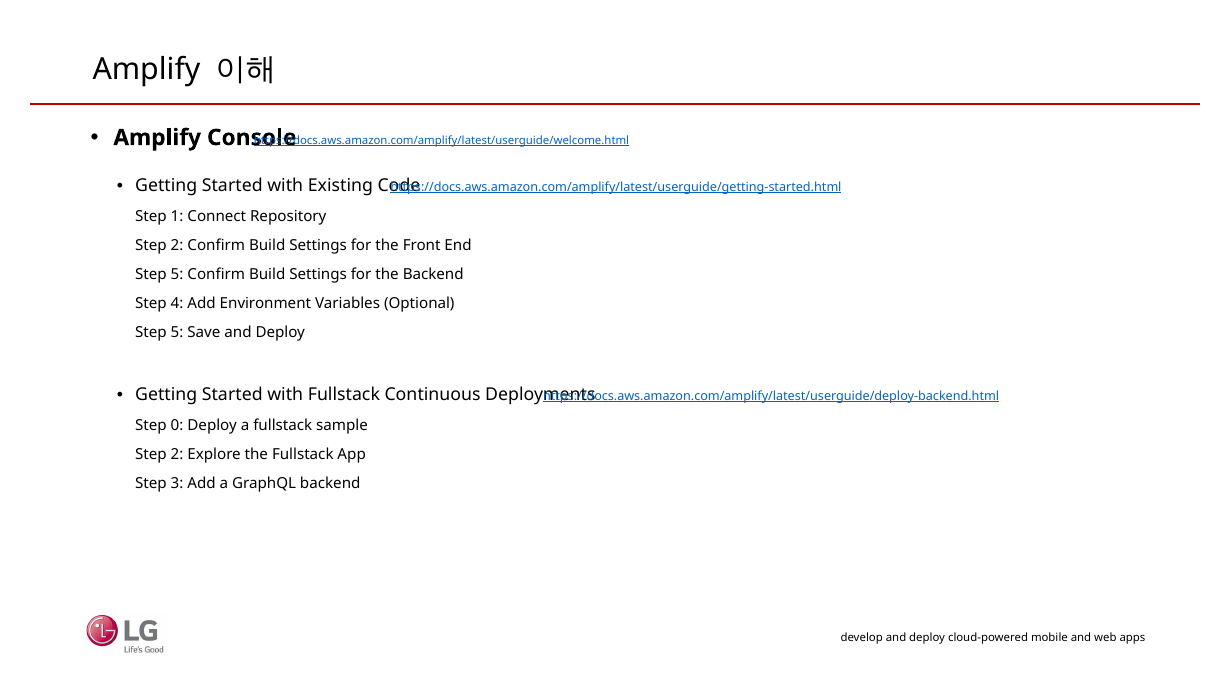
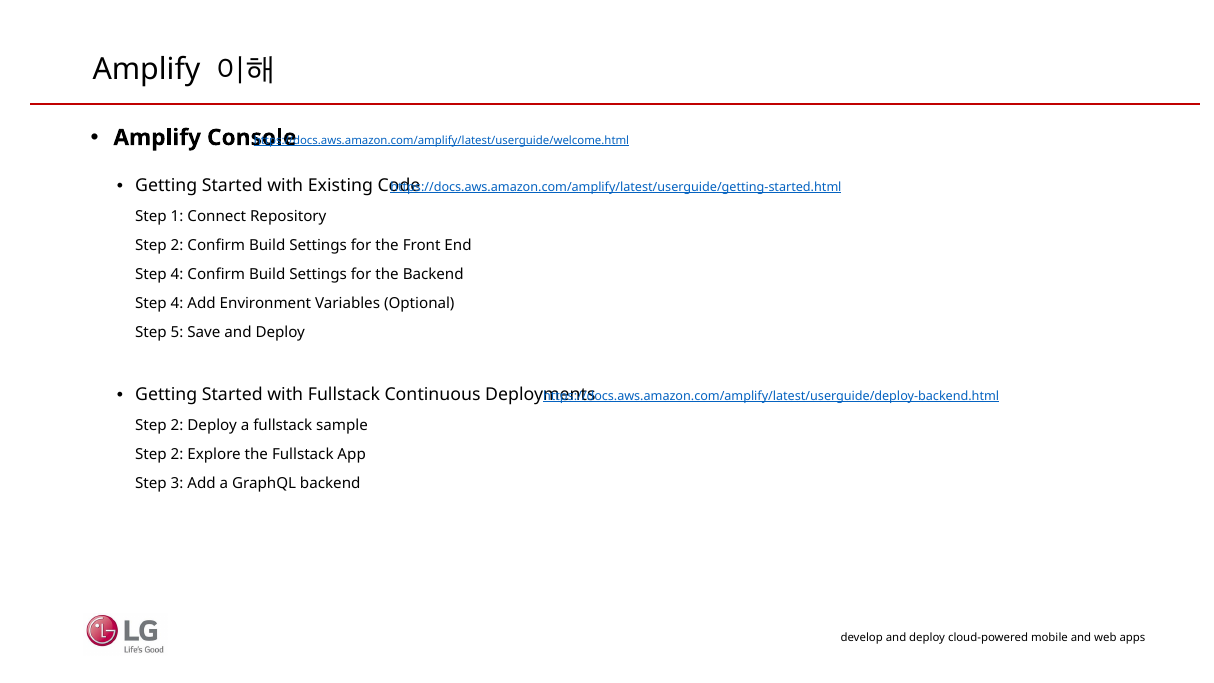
5: 5 -> 4 (177, 275)
0: 0 -> 2 (177, 425)
